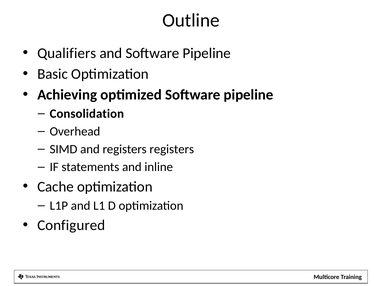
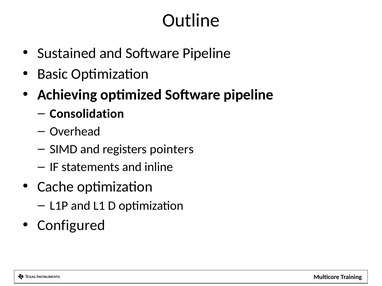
Qualifiers: Qualifiers -> Sustained (67, 53)
registers registers: registers -> pointers (172, 149)
